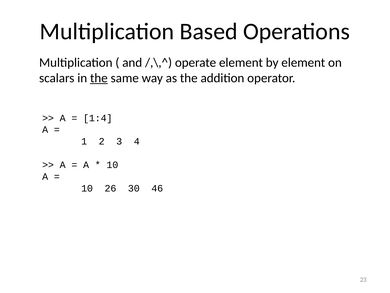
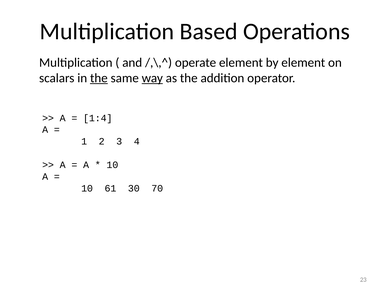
way underline: none -> present (152, 78)
26: 26 -> 61 (110, 188)
46: 46 -> 70 (157, 188)
